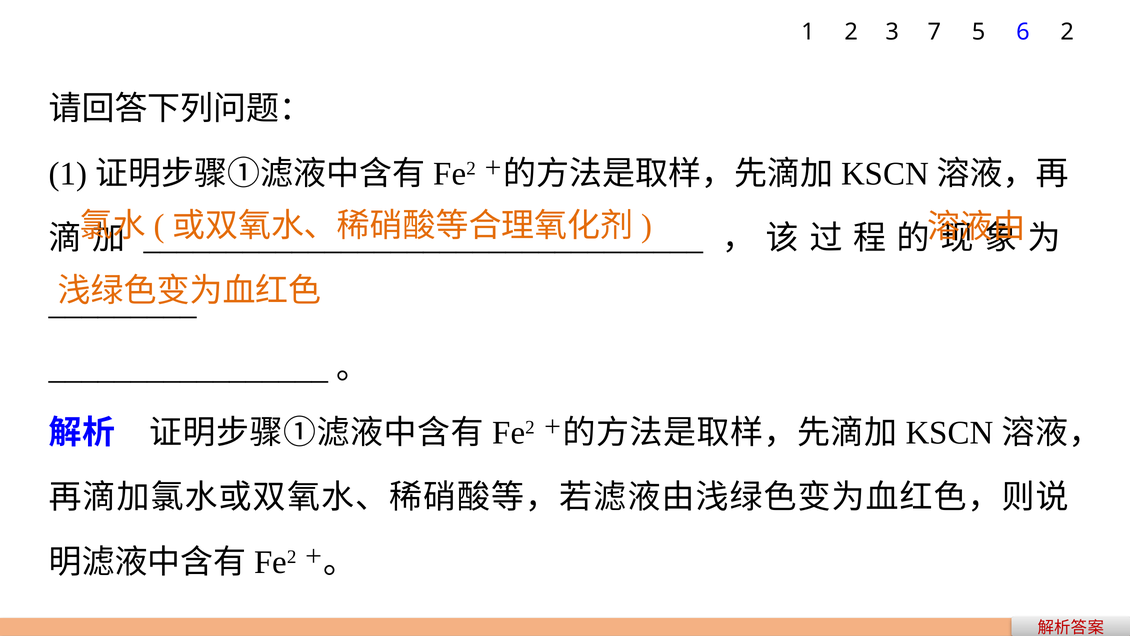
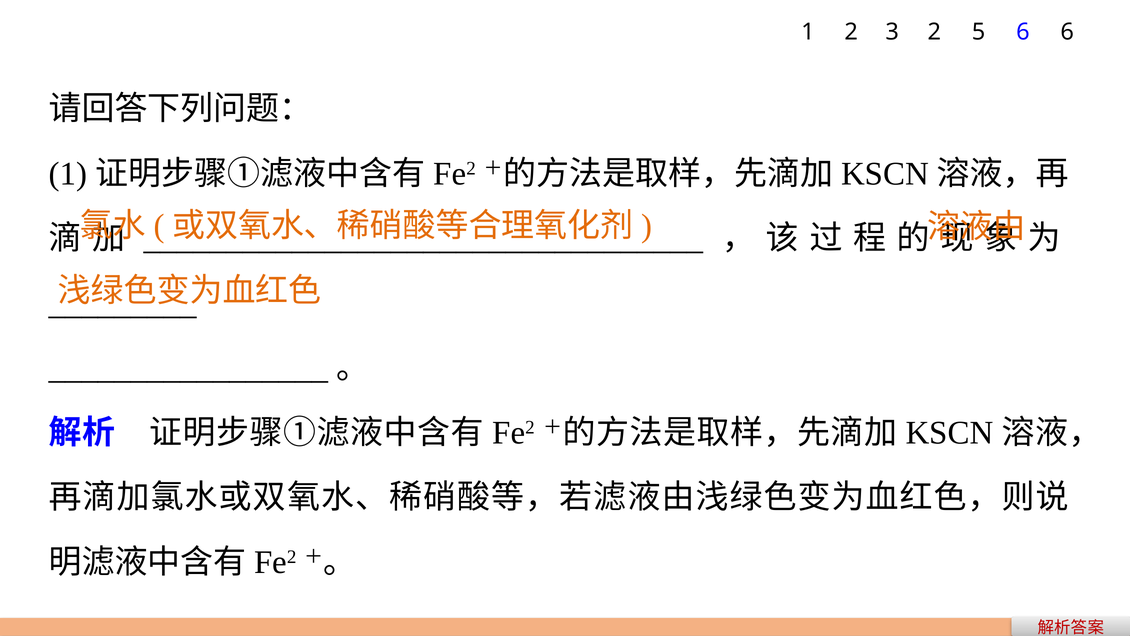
3 7: 7 -> 2 (934, 32)
6 2: 2 -> 6 (1067, 32)
